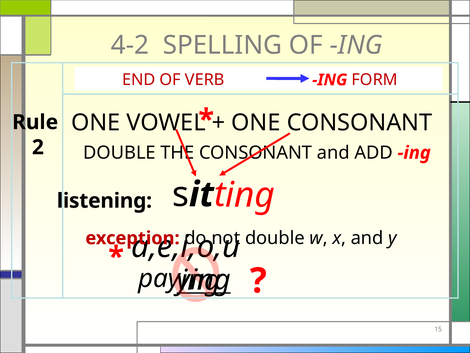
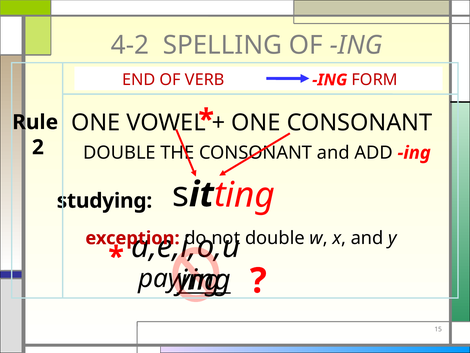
listening: listening -> studying (104, 201)
